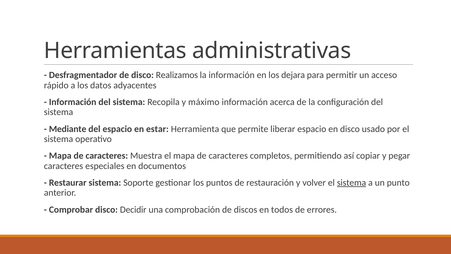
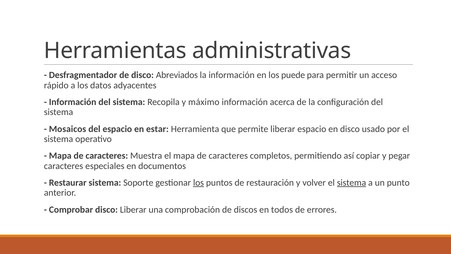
Realizamos: Realizamos -> Abreviados (177, 75)
dejara: dejara -> puede (293, 75)
Mediante: Mediante -> Mosaicos (68, 129)
los underline: none -> present (198, 182)
disco Decidir: Decidir -> Liberar (133, 209)
